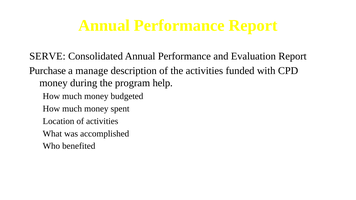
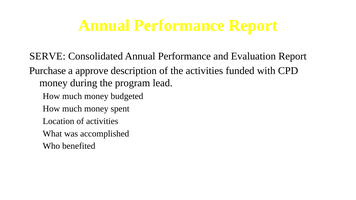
manage: manage -> approve (92, 71)
help: help -> lead (163, 83)
